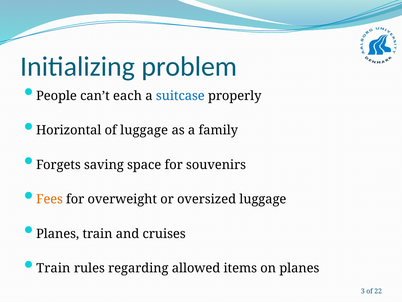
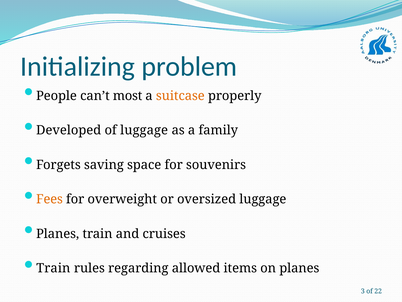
each: each -> most (128, 96)
suitcase colour: blue -> orange (180, 96)
Horizontal: Horizontal -> Developed (69, 130)
